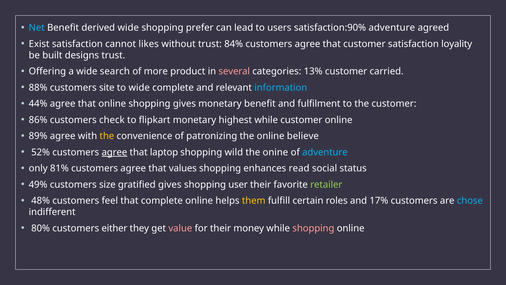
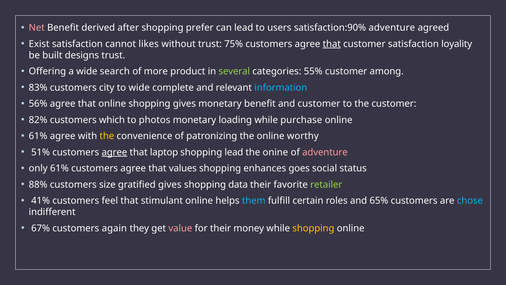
Net colour: light blue -> pink (37, 28)
derived wide: wide -> after (128, 28)
84%: 84% -> 75% (234, 44)
that underline: none -> present (332, 44)
several colour: pink -> light green (234, 71)
13%: 13% -> 55% (313, 71)
carried: carried -> among (387, 71)
88%: 88% -> 83% (38, 88)
site: site -> city (107, 88)
44%: 44% -> 56% (38, 104)
and fulfilment: fulfilment -> customer (319, 104)
86%: 86% -> 82% (38, 120)
check: check -> which (112, 120)
flipkart: flipkart -> photos (155, 120)
highest: highest -> loading (235, 120)
while customer: customer -> purchase (301, 120)
89%: 89% -> 61% (38, 136)
believe: believe -> worthy (303, 136)
52%: 52% -> 51% (41, 152)
shopping wild: wild -> lead (234, 152)
adventure colour: light blue -> pink (325, 152)
only 81%: 81% -> 61% (59, 168)
read: read -> goes (299, 168)
49%: 49% -> 88% (38, 184)
user: user -> data (238, 184)
48%: 48% -> 41% (41, 201)
that complete: complete -> stimulant (162, 201)
them colour: yellow -> light blue (254, 201)
17%: 17% -> 65% (379, 201)
80%: 80% -> 67% (41, 228)
either: either -> again (114, 228)
shopping colour: pink -> yellow (313, 228)
